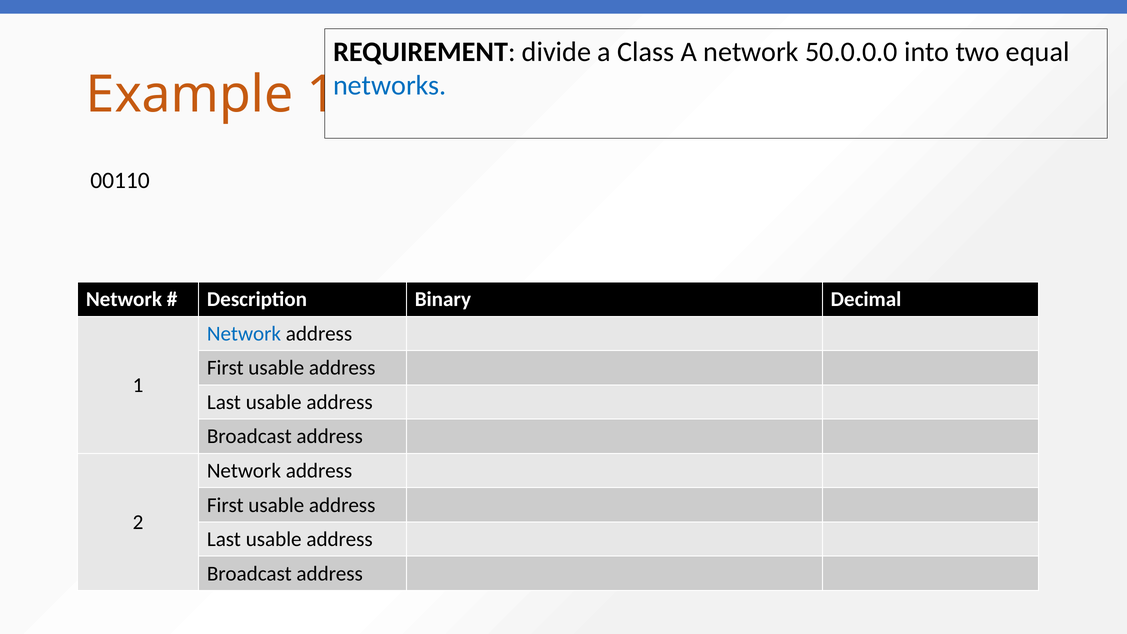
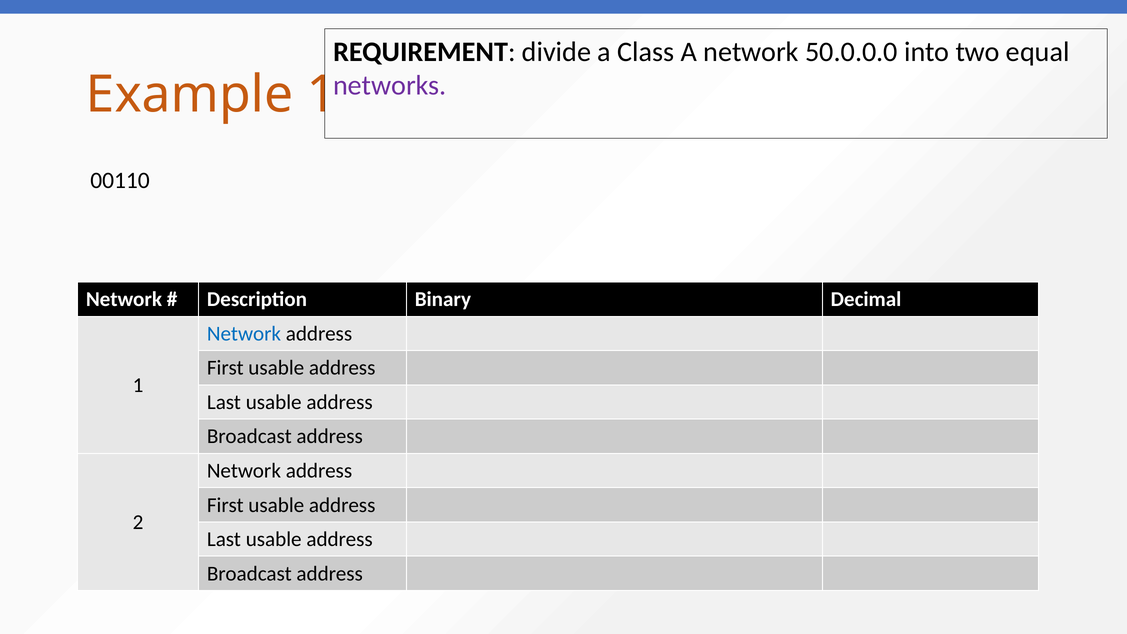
networks colour: blue -> purple (390, 86)
